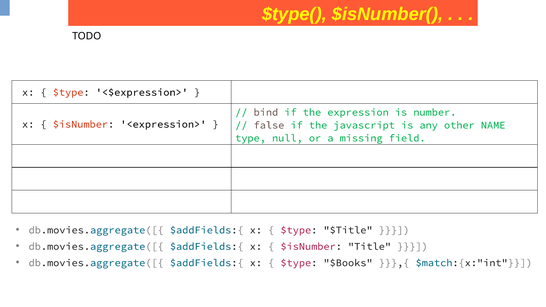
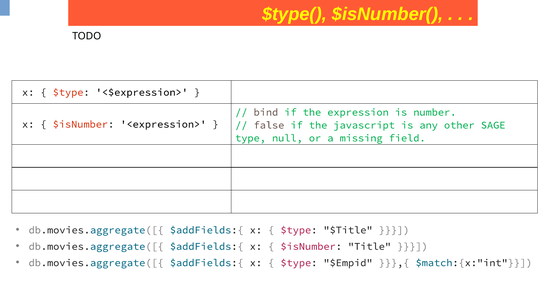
NAME: NAME -> SAGE (493, 125)
$Books: $Books -> $Empid (348, 263)
